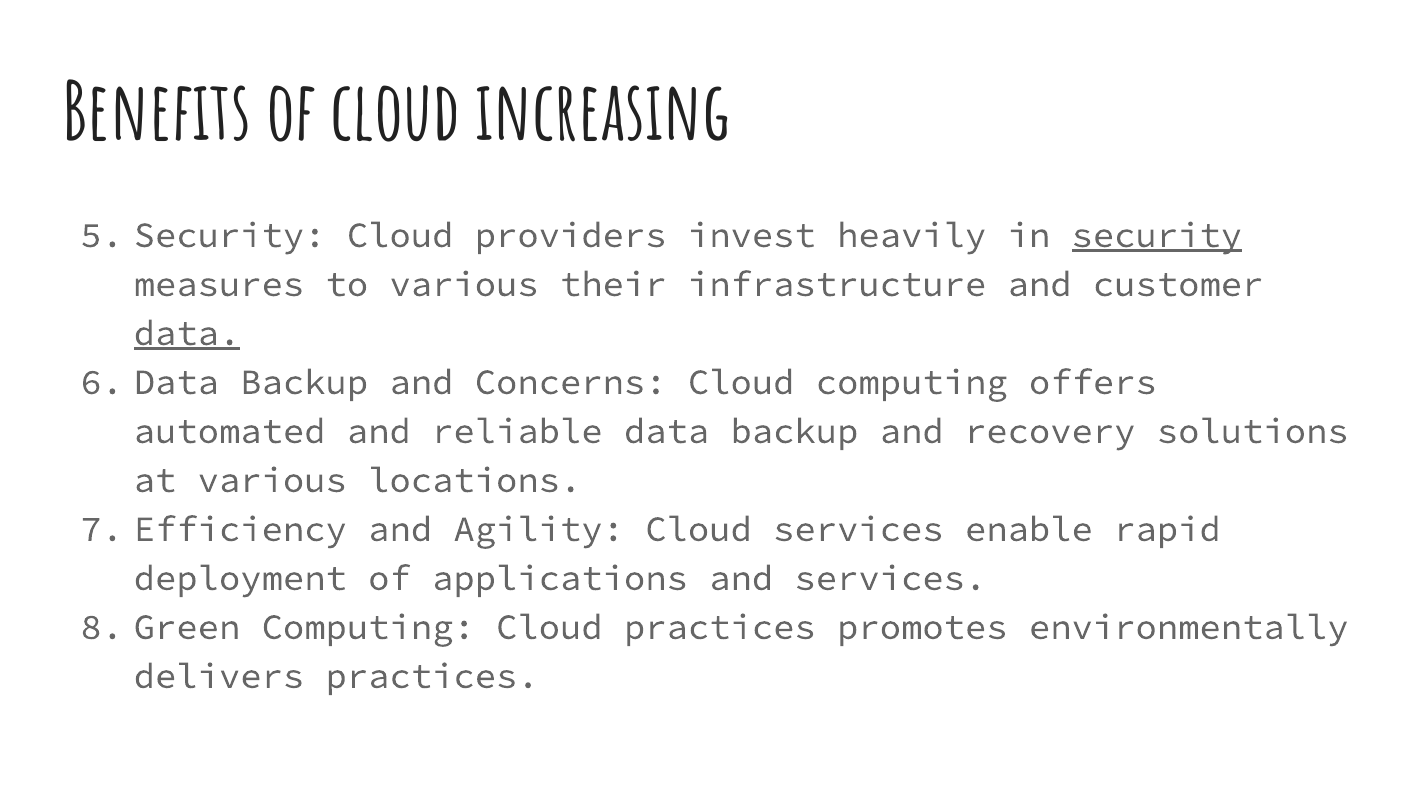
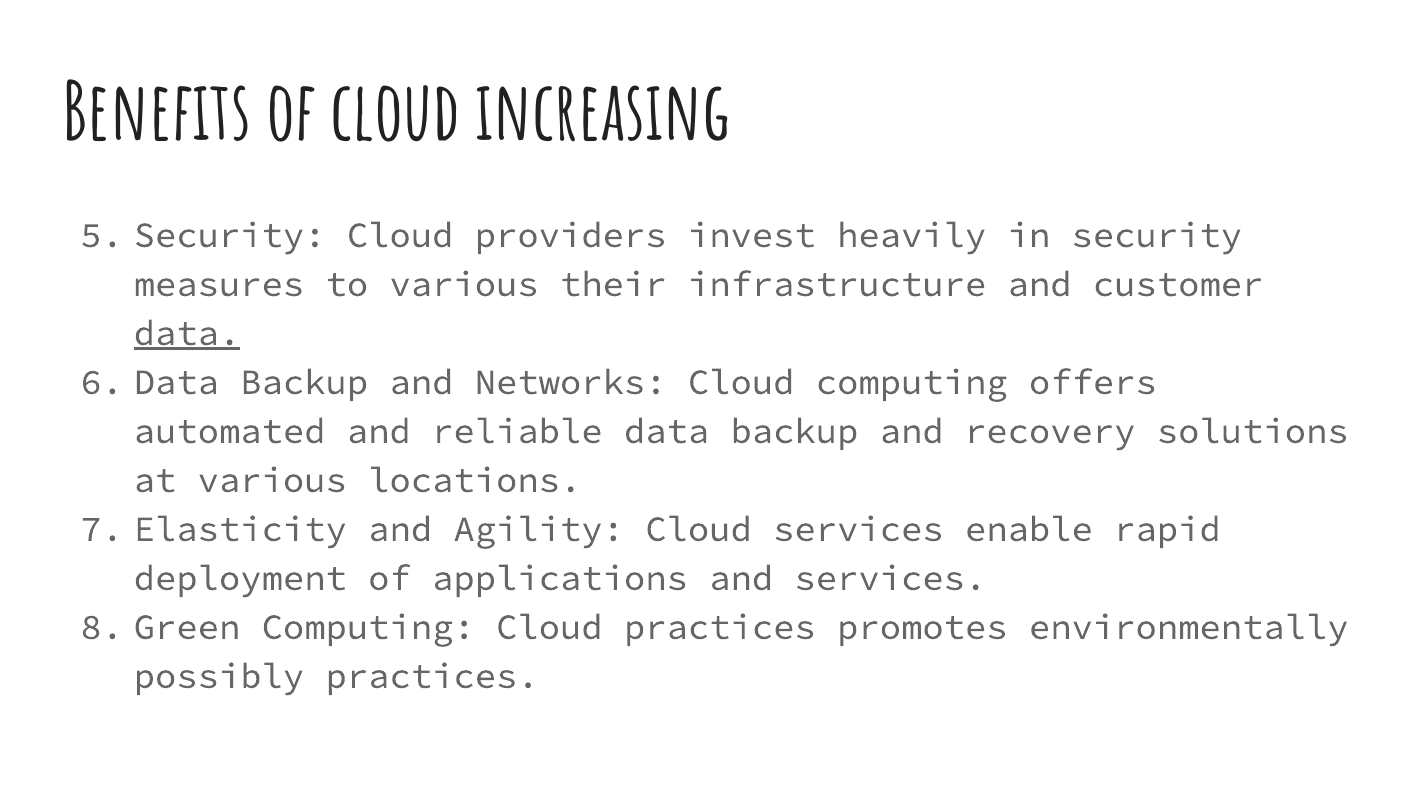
security underline: present -> none (1157, 235)
Concerns: Concerns -> Networks (571, 382)
Efficiency: Efficiency -> Elasticity (240, 529)
delivers: delivers -> possibly (219, 676)
